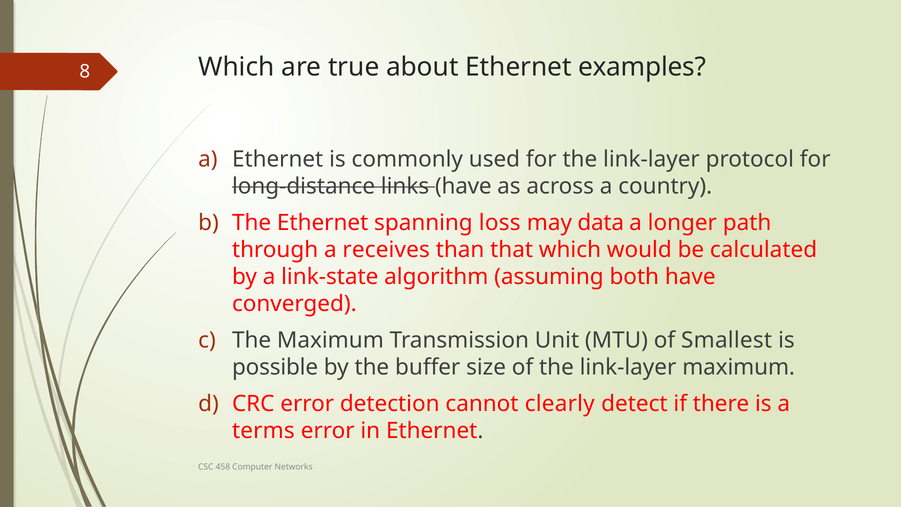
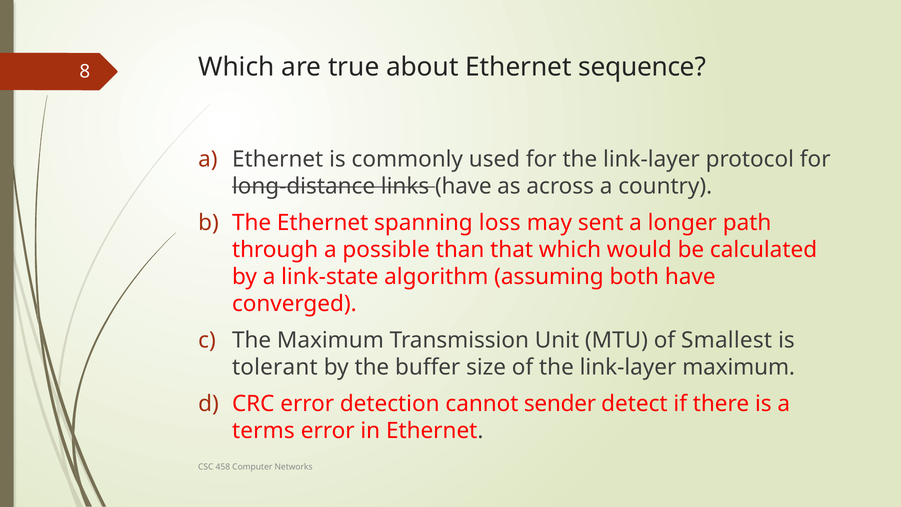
examples: examples -> sequence (642, 67)
data: data -> sent (601, 223)
receives: receives -> possible (386, 250)
possible: possible -> tolerant (275, 367)
clearly: clearly -> sender (560, 404)
